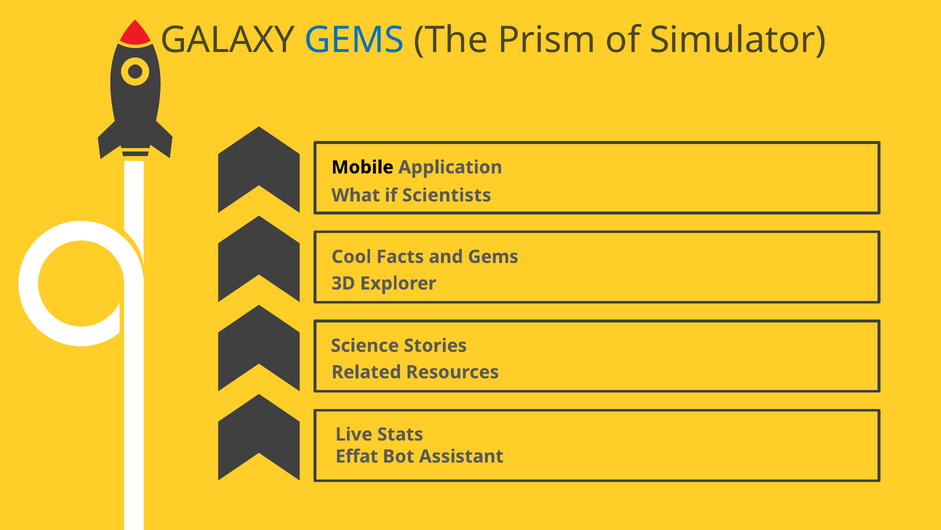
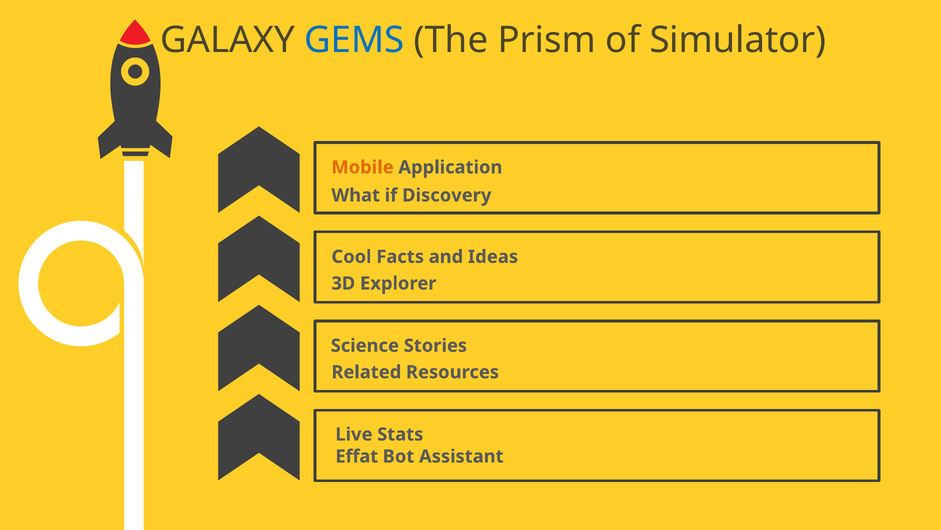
Mobile colour: black -> orange (363, 167)
Scientists: Scientists -> Discovery (447, 195)
and Gems: Gems -> Ideas (493, 257)
